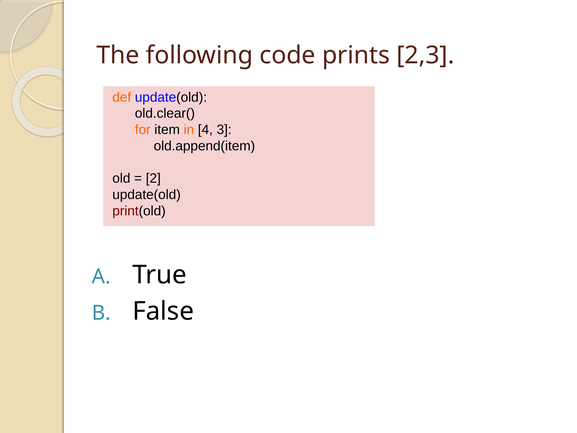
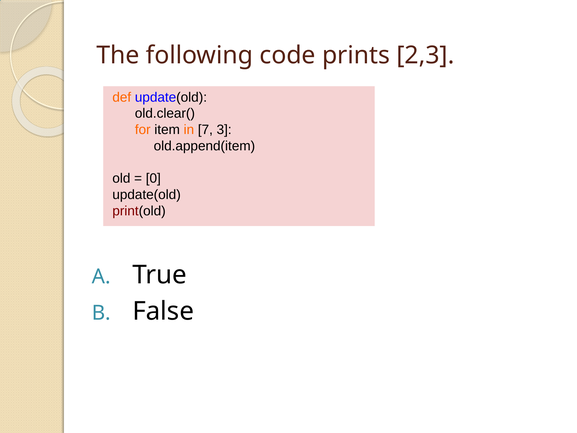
4: 4 -> 7 (205, 130)
2: 2 -> 0 (153, 178)
